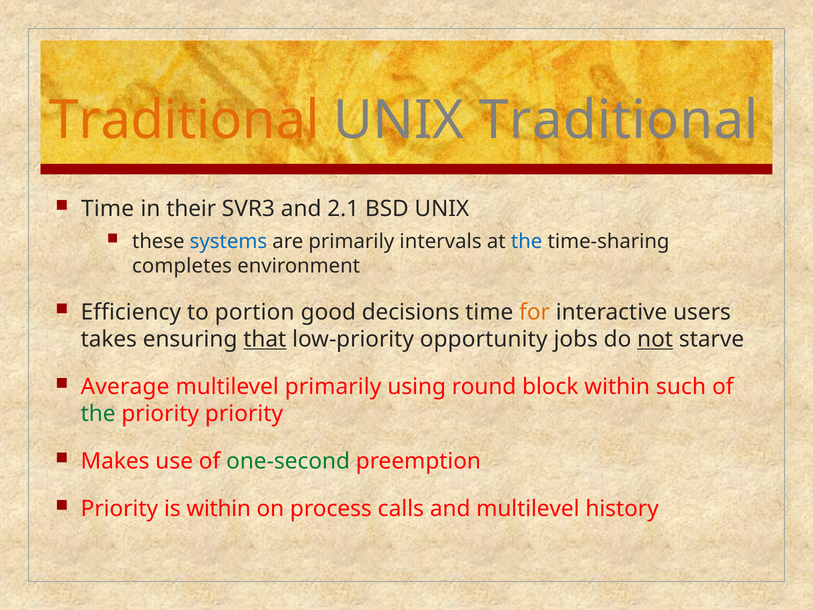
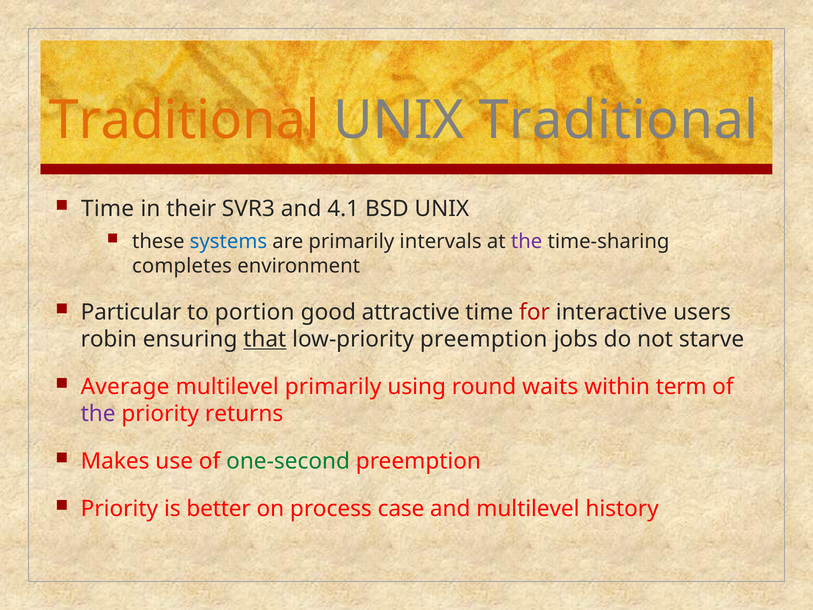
2.1: 2.1 -> 4.1 (343, 209)
the colour: blue -> purple (527, 241)
Efficiency: Efficiency -> Particular (131, 312)
decisions: decisions -> attractive (411, 312)
for colour: orange -> red (535, 312)
takes: takes -> robin (109, 339)
low-priority opportunity: opportunity -> preemption (484, 339)
not underline: present -> none (655, 339)
block: block -> waits (550, 387)
such: such -> term (681, 387)
the colour: green -> purple (98, 414)
priority priority: priority -> returns (244, 414)
is within: within -> better (219, 509)
calls: calls -> case (401, 509)
